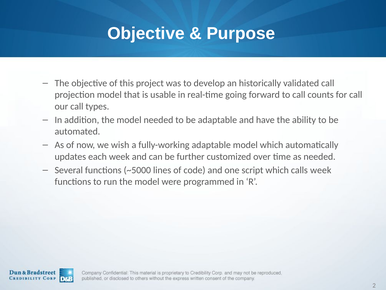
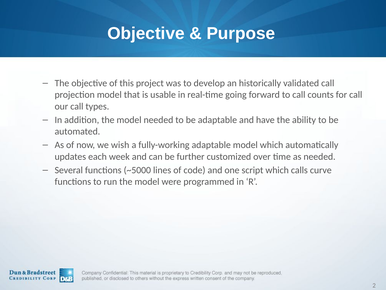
calls week: week -> curve (321, 170)
